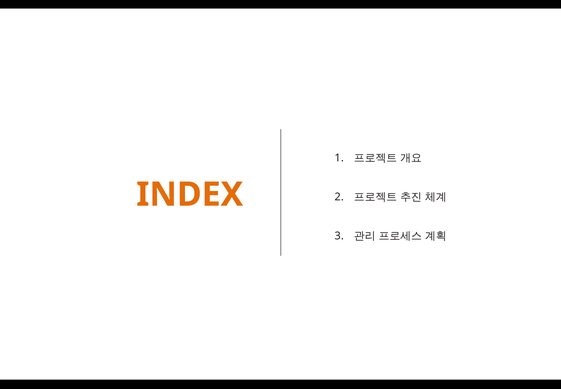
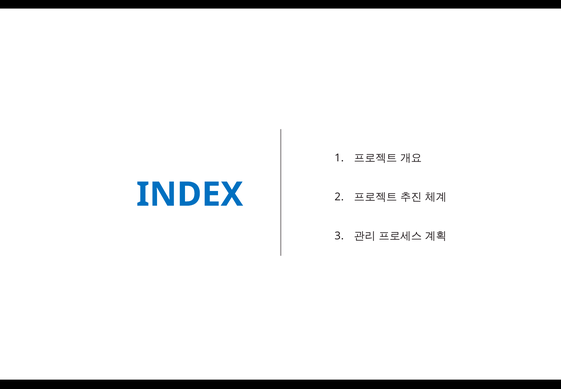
INDEX colour: orange -> blue (190, 194)
